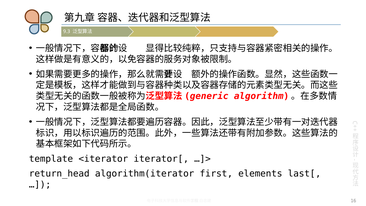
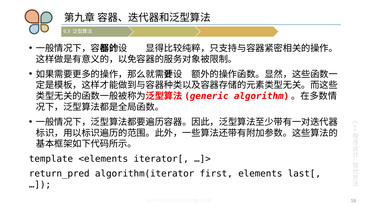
<iterator: <iterator -> <elements (103, 159)
return_head: return_head -> return_pred (59, 173)
